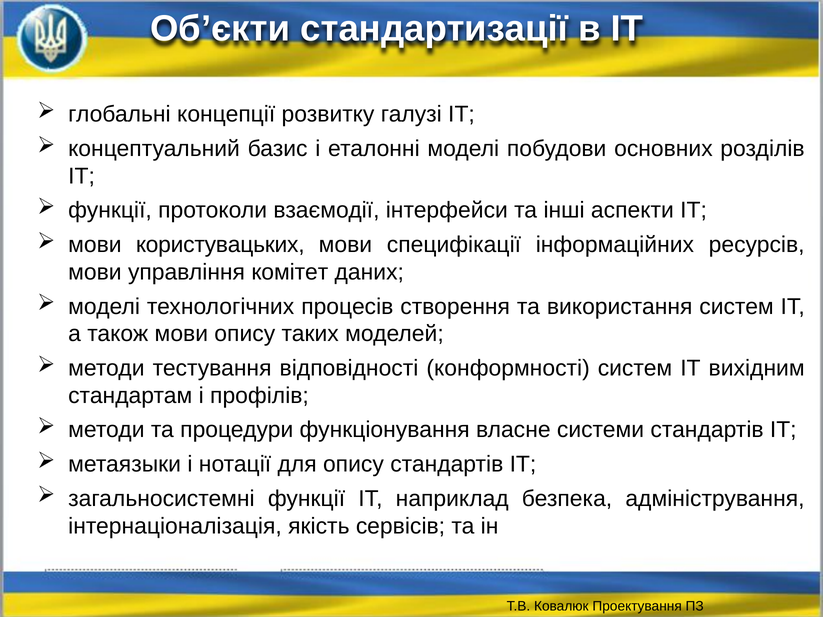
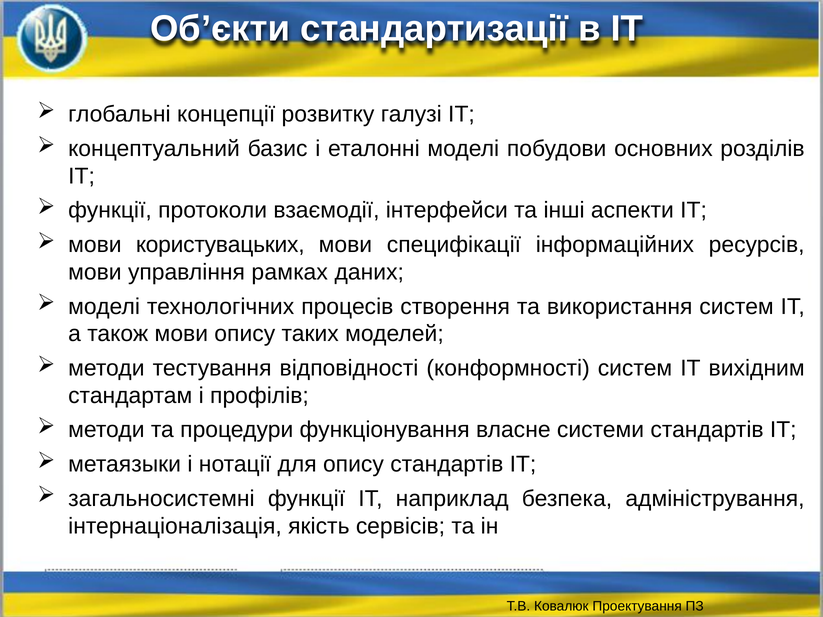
комітет: комітет -> рамках (290, 272)
